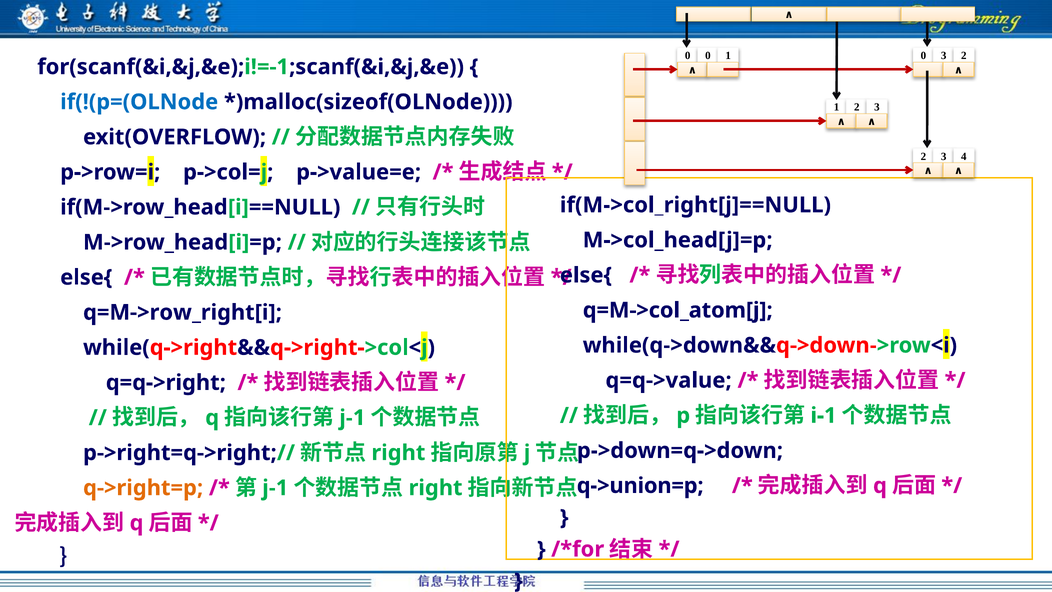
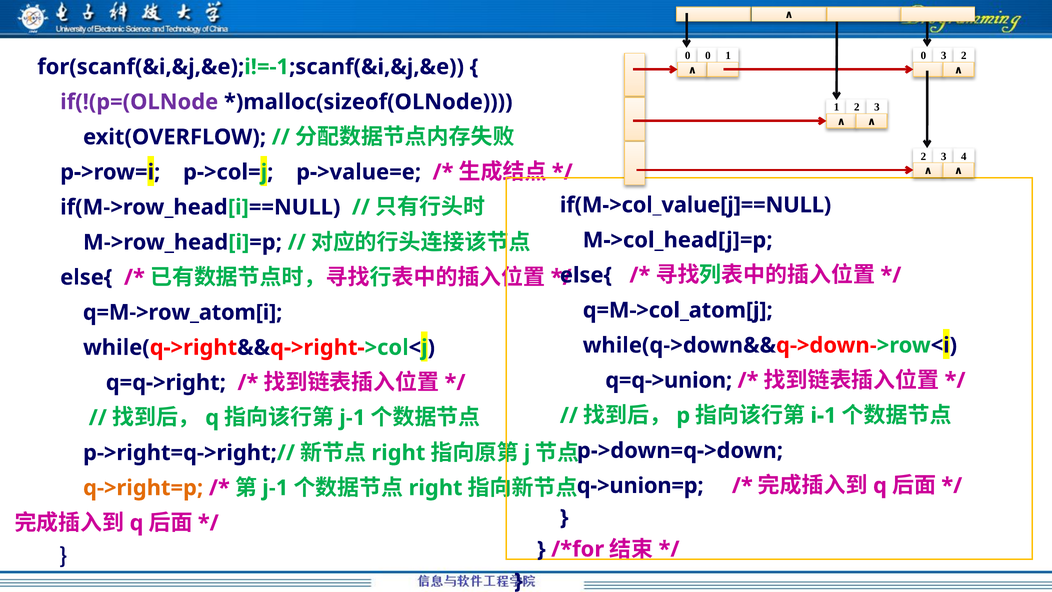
if(!(p=(OLNode colour: blue -> purple (139, 102)
if(M->col_right[j]==NULL: if(M->col_right[j]==NULL -> if(M->col_value[j]==NULL (696, 205)
q=M->row_right[i: q=M->row_right[i -> q=M->row_atom[i (183, 312)
q=q->value: q=q->value -> q=q->union (669, 380)
